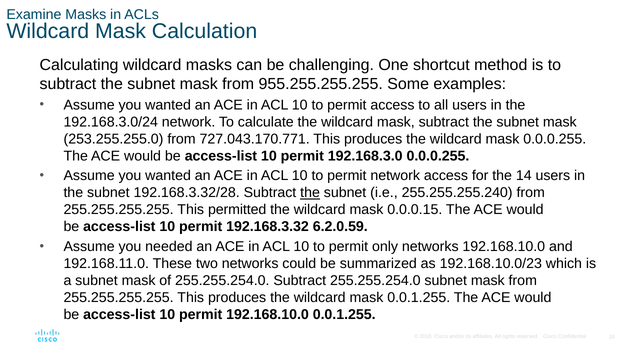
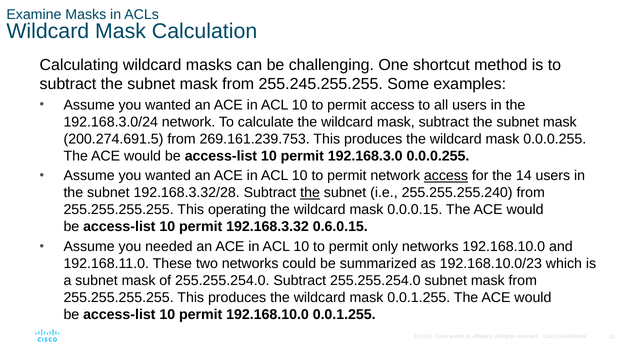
955.255.255.255: 955.255.255.255 -> 255.245.255.255 (321, 84)
253.255.255.0: 253.255.255.0 -> 200.274.691.5 (113, 139)
727.043.170.771: 727.043.170.771 -> 269.161.239.753 (255, 139)
access underline: none -> present (446, 176)
permitted: permitted -> operating (237, 210)
6.2.0.59: 6.2.0.59 -> 0.6.0.15 (340, 227)
